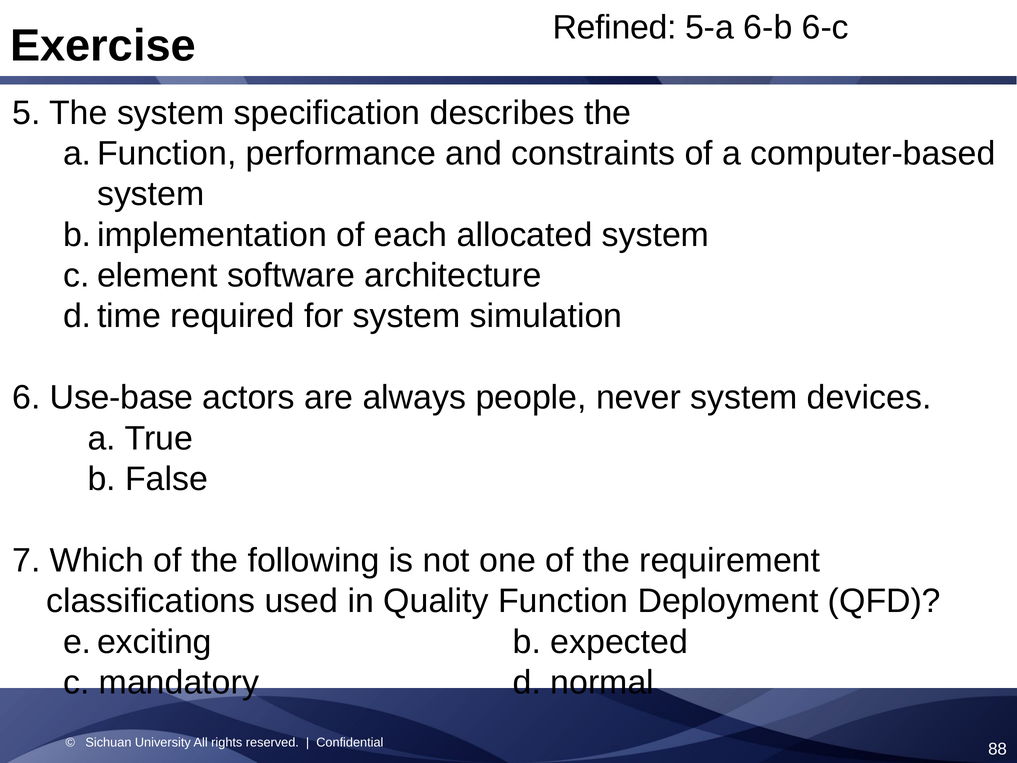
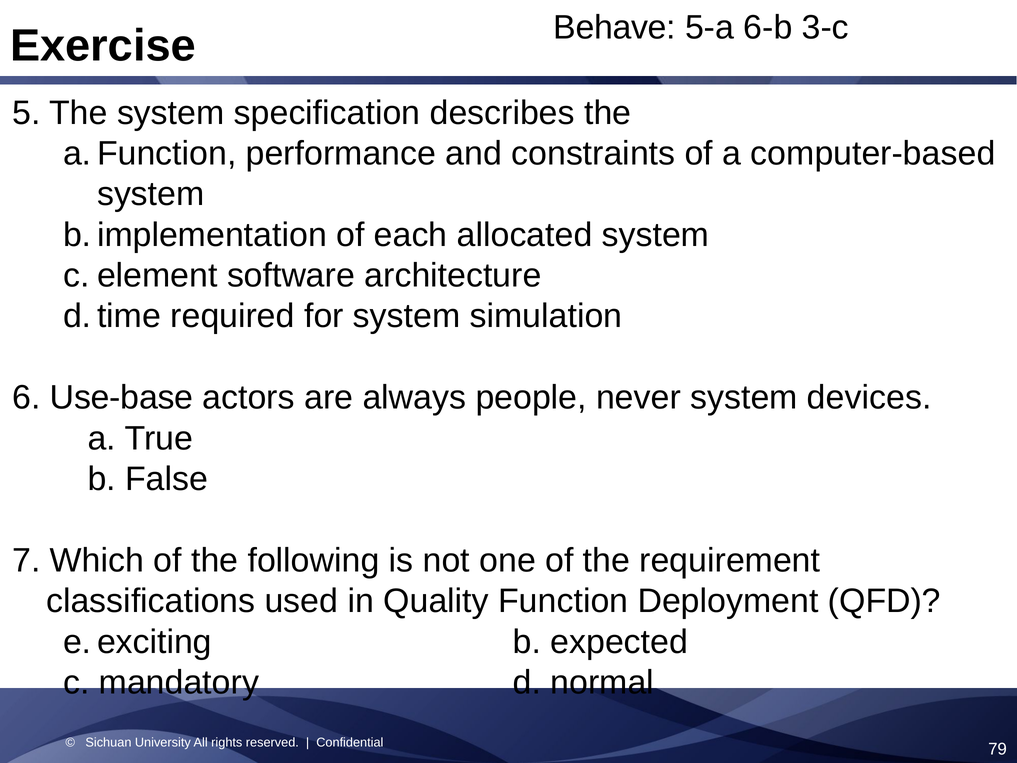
Refined: Refined -> Behave (615, 28)
6-c: 6-c -> 3-c (825, 28)
88: 88 -> 79 (998, 749)
